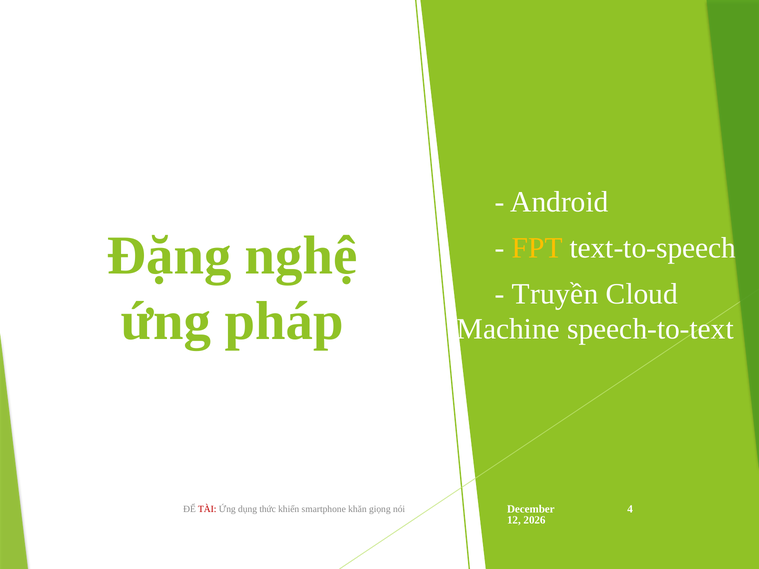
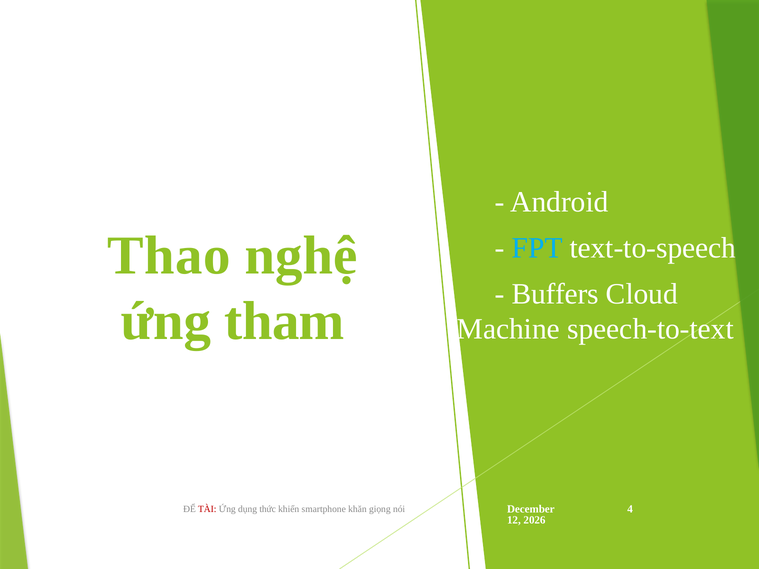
Đặng: Đặng -> Thao (169, 256)
FPT colour: yellow -> light blue (537, 248)
Truyền: Truyền -> Buffers (555, 294)
pháp: pháp -> tham (285, 321)
